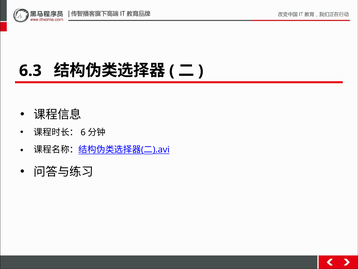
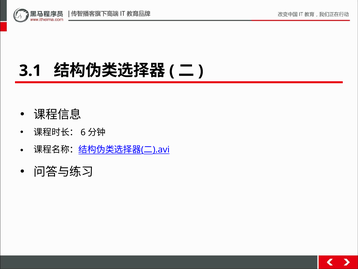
6.3: 6.3 -> 3.1 (30, 71)
